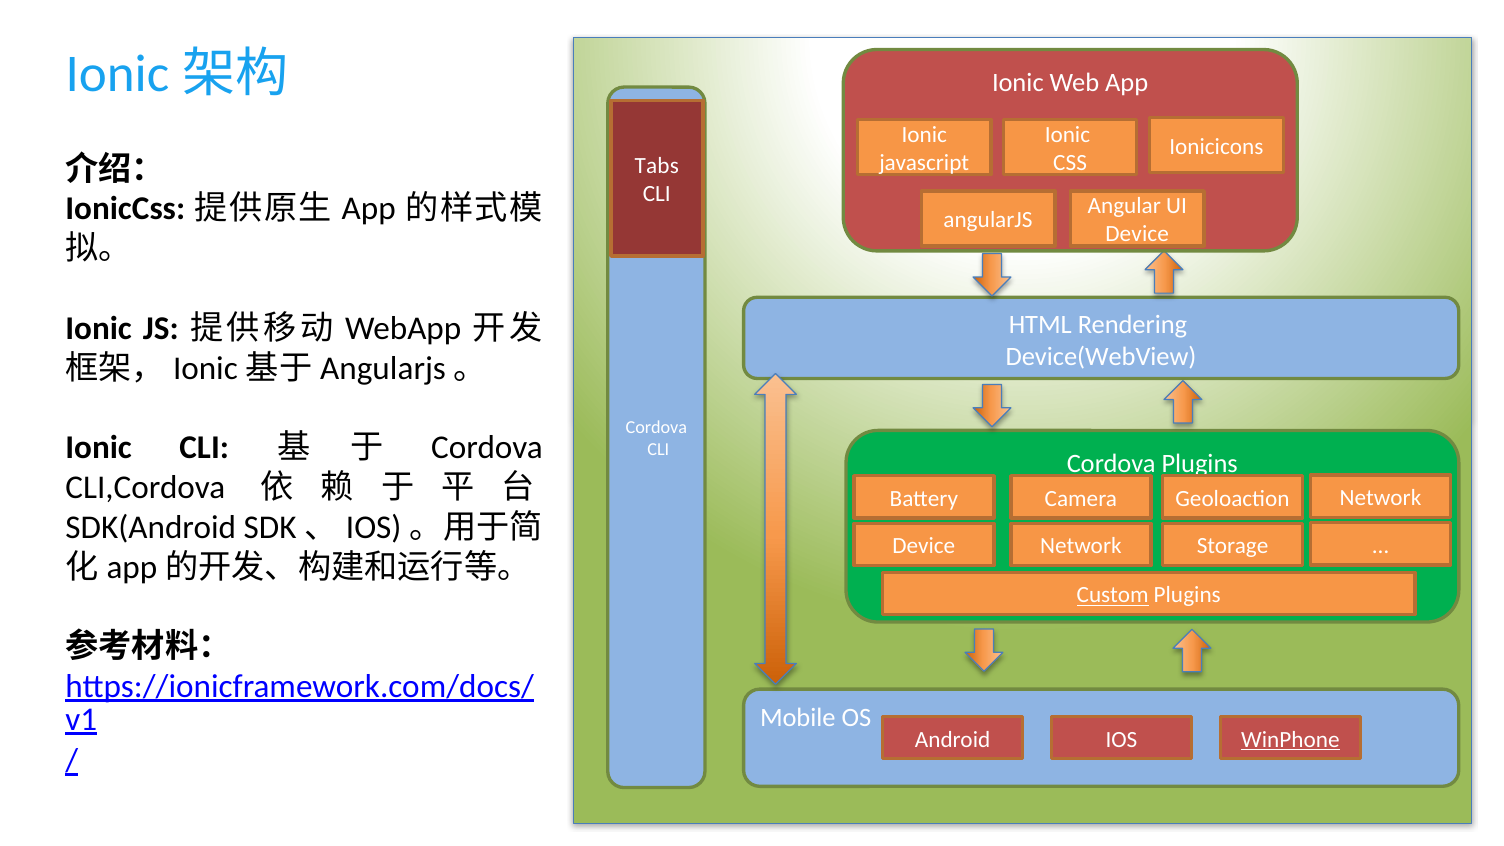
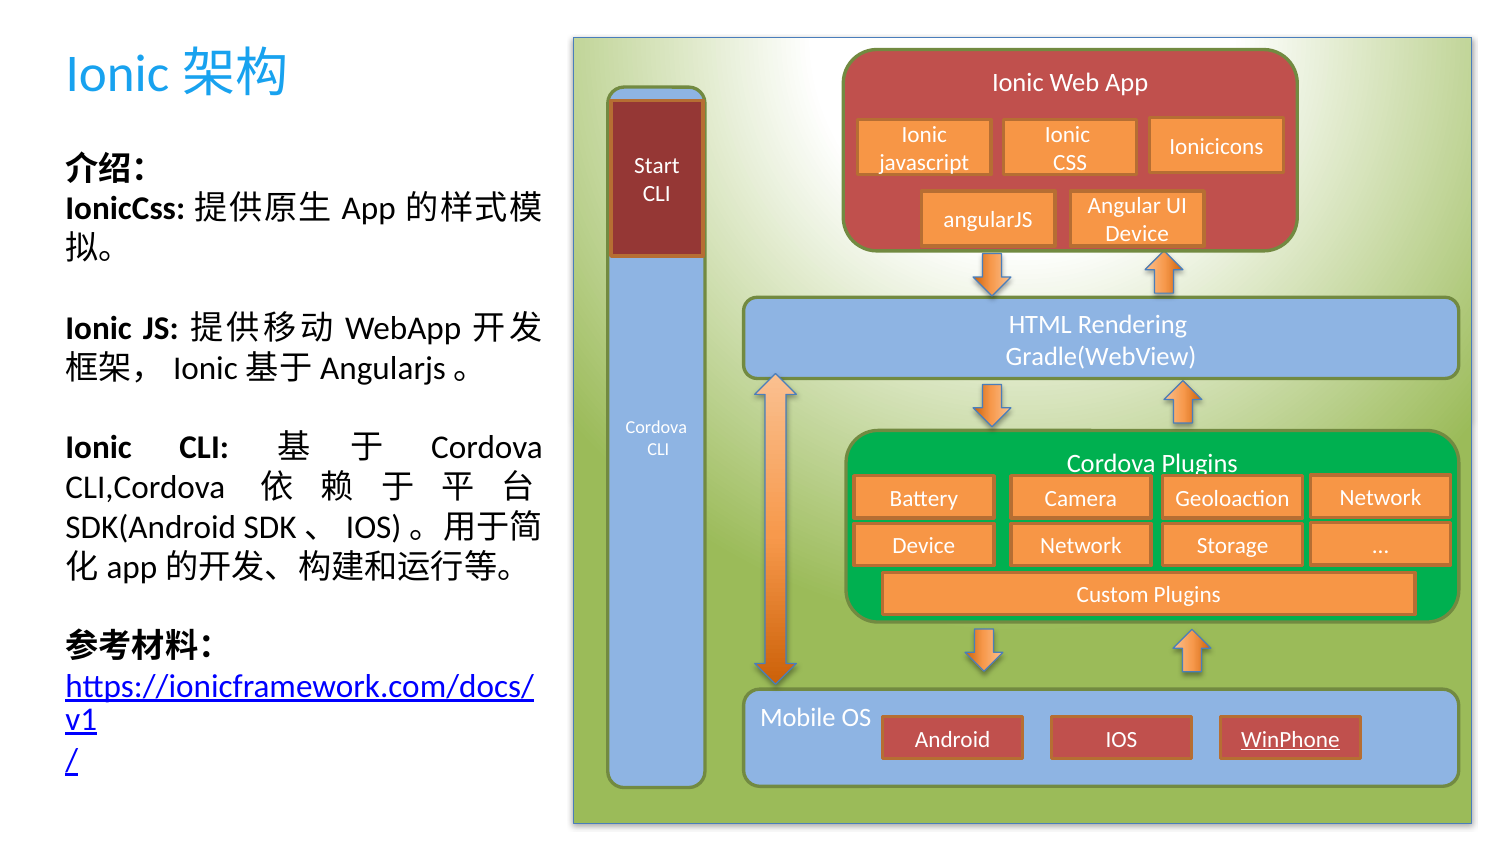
Tabs: Tabs -> Start (657, 166)
Device(WebView: Device(WebView -> Gradle(WebView (1101, 357)
Custom underline: present -> none (1113, 595)
